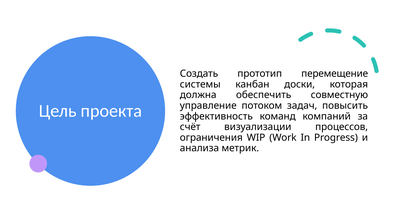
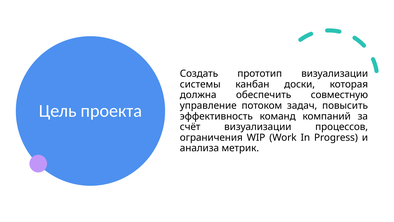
прототип перемещение: перемещение -> визуализации (335, 74)
